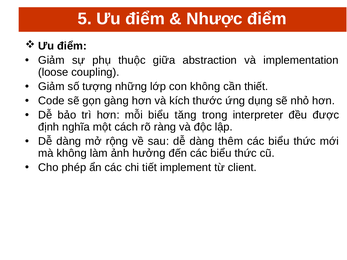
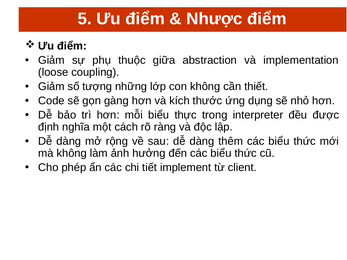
tăng: tăng -> thực (186, 115)
